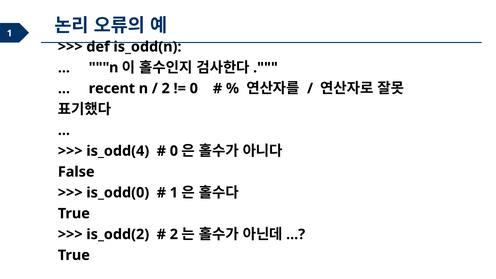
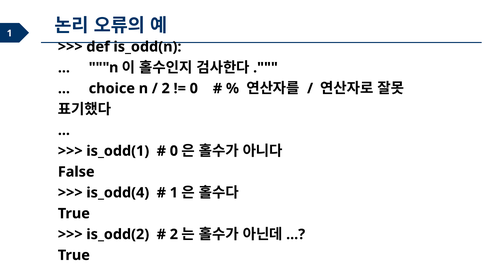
recent: recent -> choice (112, 88)
is_odd(4: is_odd(4 -> is_odd(1 (118, 151)
is_odd(0: is_odd(0 -> is_odd(4 (118, 193)
